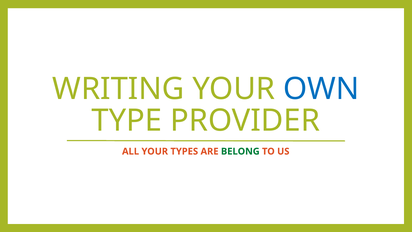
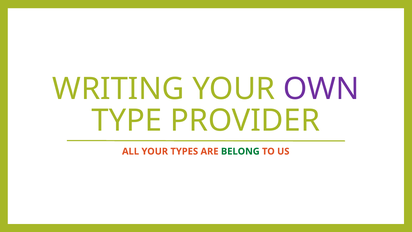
OWN colour: blue -> purple (321, 89)
